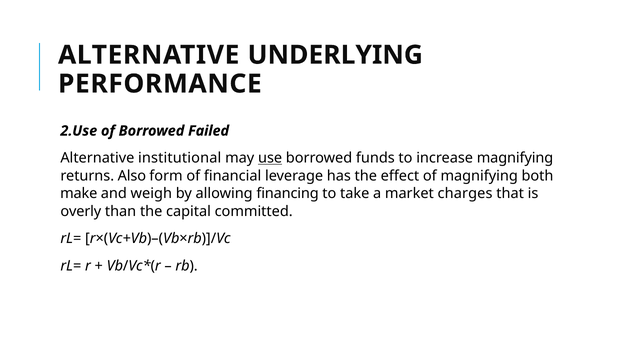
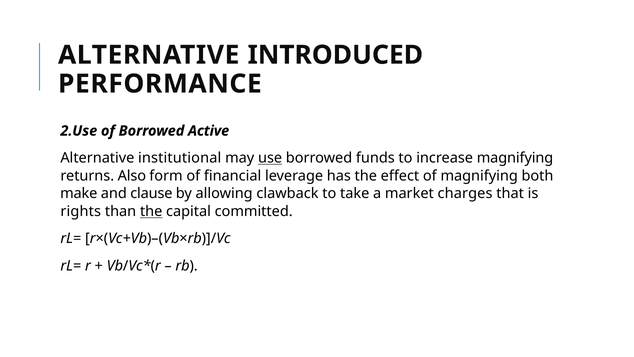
UNDERLYING: UNDERLYING -> INTRODUCED (335, 55)
Failed: Failed -> Active (209, 131)
weigh: weigh -> clause (151, 193)
financing: financing -> clawback (287, 193)
overly: overly -> rights (81, 211)
the underline: none -> present (151, 211)
